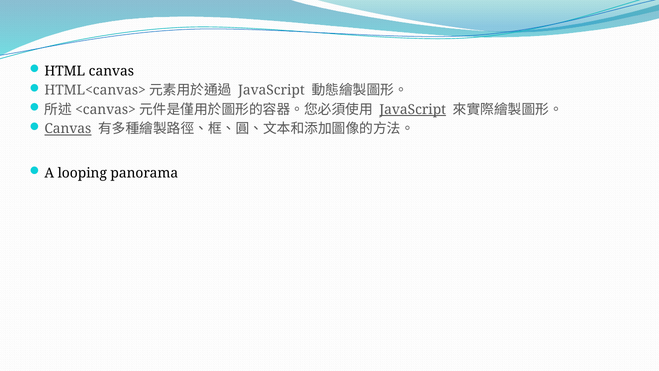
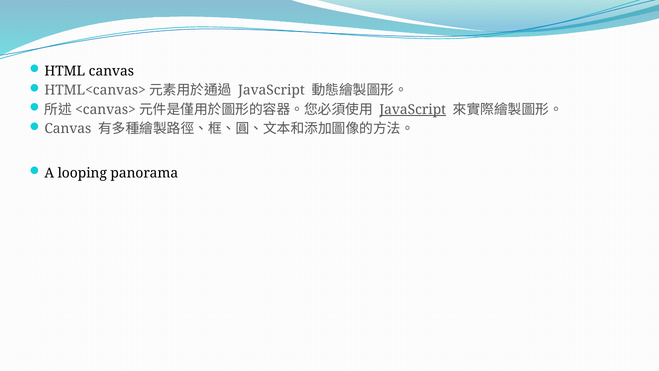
Canvas underline: present -> none (68, 129)
